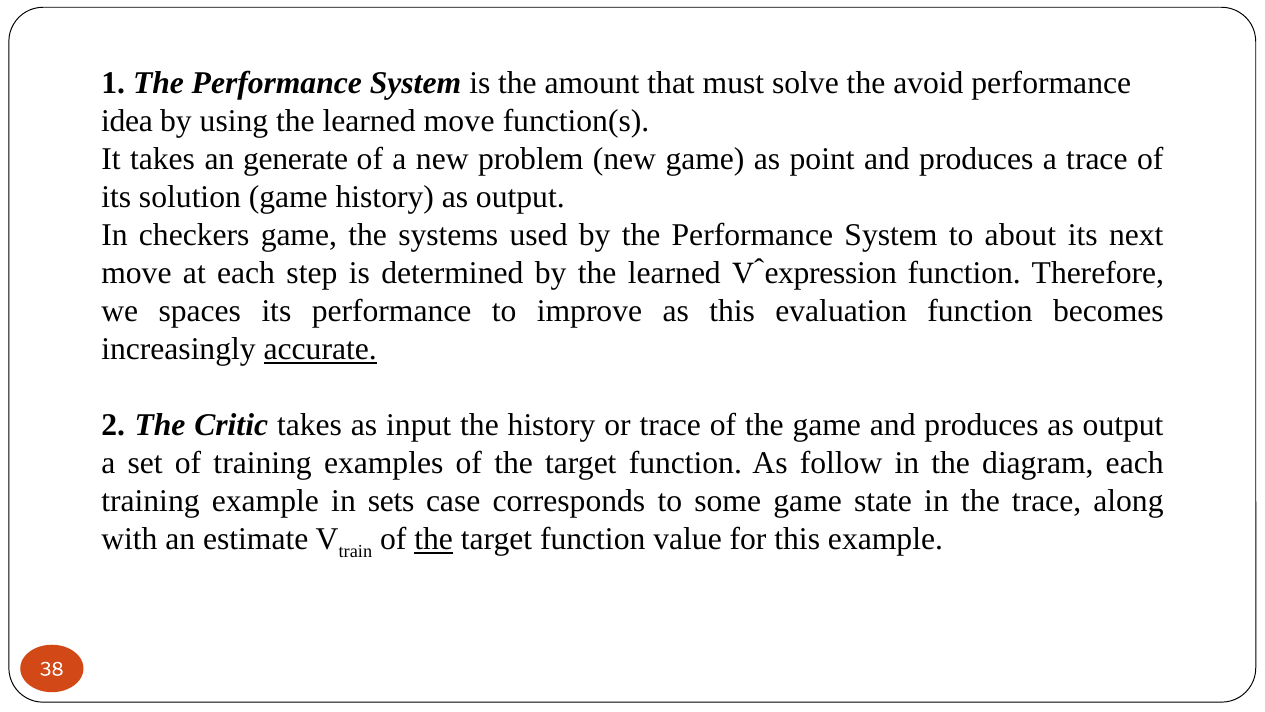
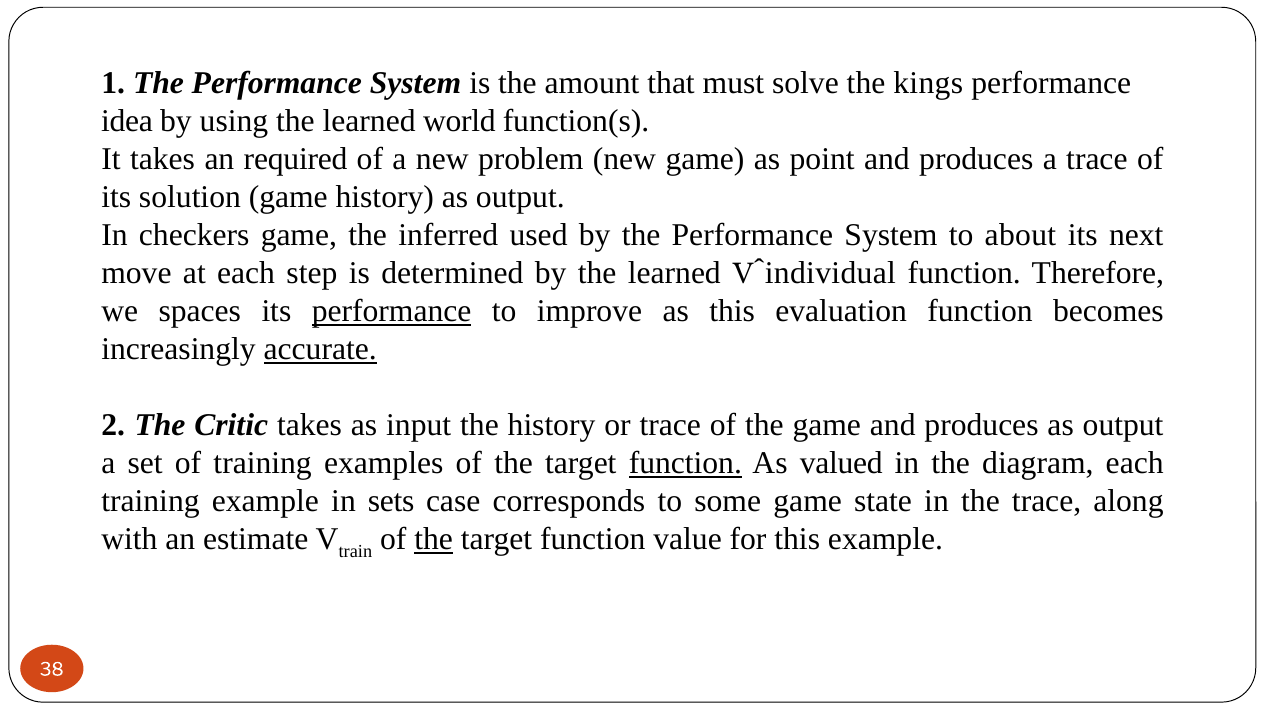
avoid: avoid -> kings (928, 83)
learned move: move -> world (459, 121)
generate: generate -> required (296, 159)
systems: systems -> inferred (448, 235)
expression: expression -> individual (830, 273)
performance underline: none -> present (392, 311)
function underline: none -> present (685, 463)
follow: follow -> valued (841, 463)
